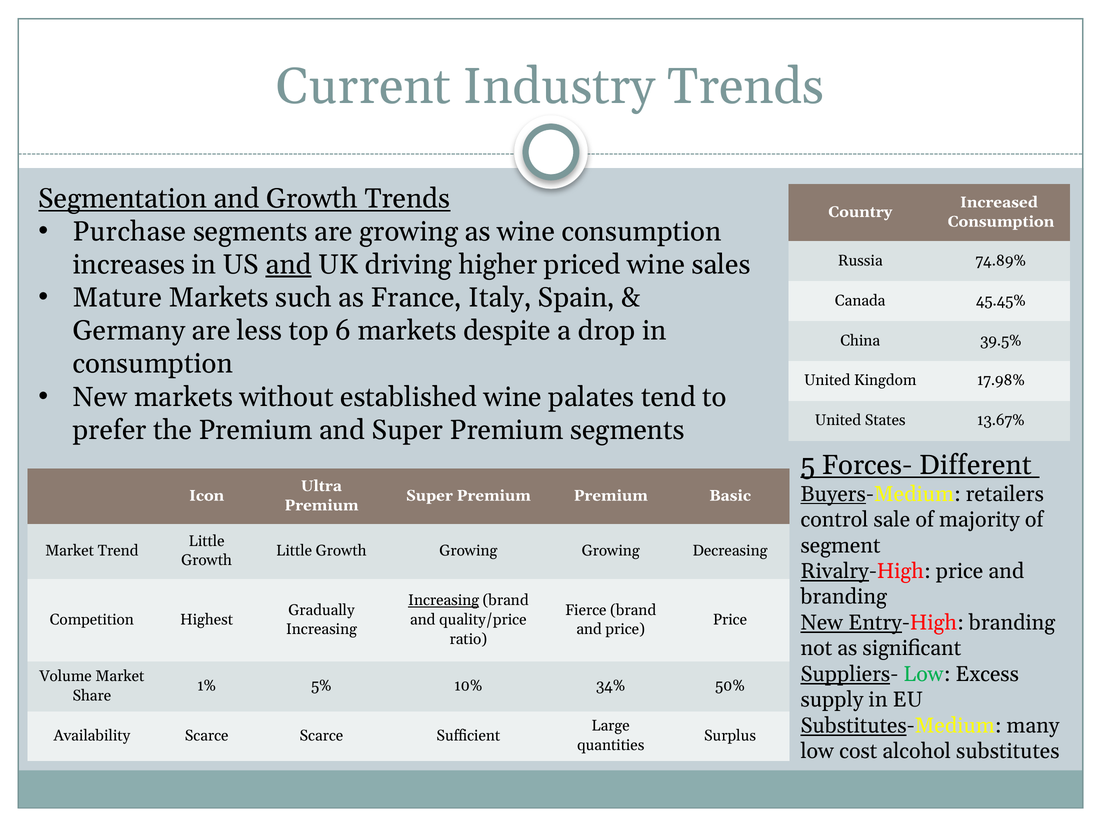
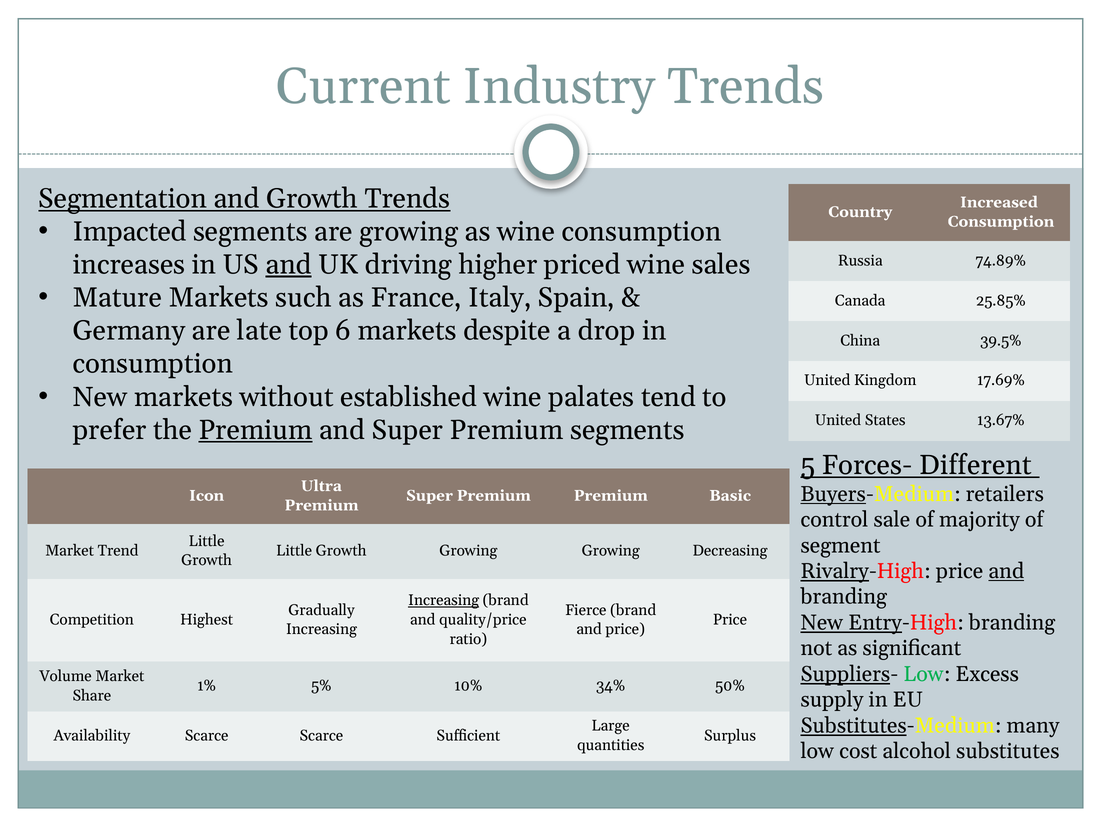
Purchase: Purchase -> Impacted (130, 231)
45.45%: 45.45% -> 25.85% (1001, 300)
less: less -> late (259, 331)
17.98%: 17.98% -> 17.69% (1001, 380)
Premium underline: none -> present (256, 430)
and underline: none -> present (1006, 571)
